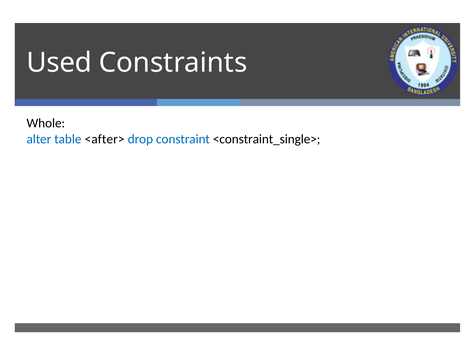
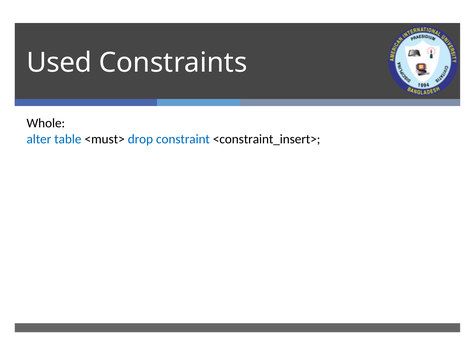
<after>: <after> -> <must> (105, 139)
<constraint_single>: <constraint_single> -> <constraint_insert> (267, 139)
